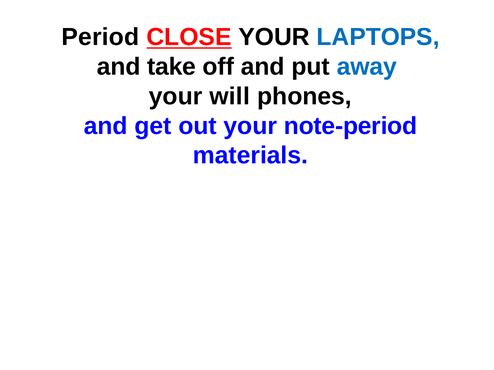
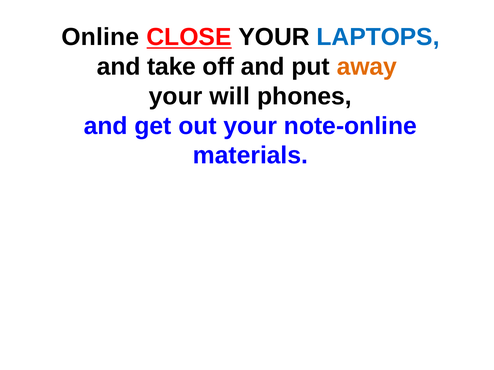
Period: Period -> Online (100, 37)
away colour: blue -> orange (367, 67)
note-period: note-period -> note-online (350, 126)
